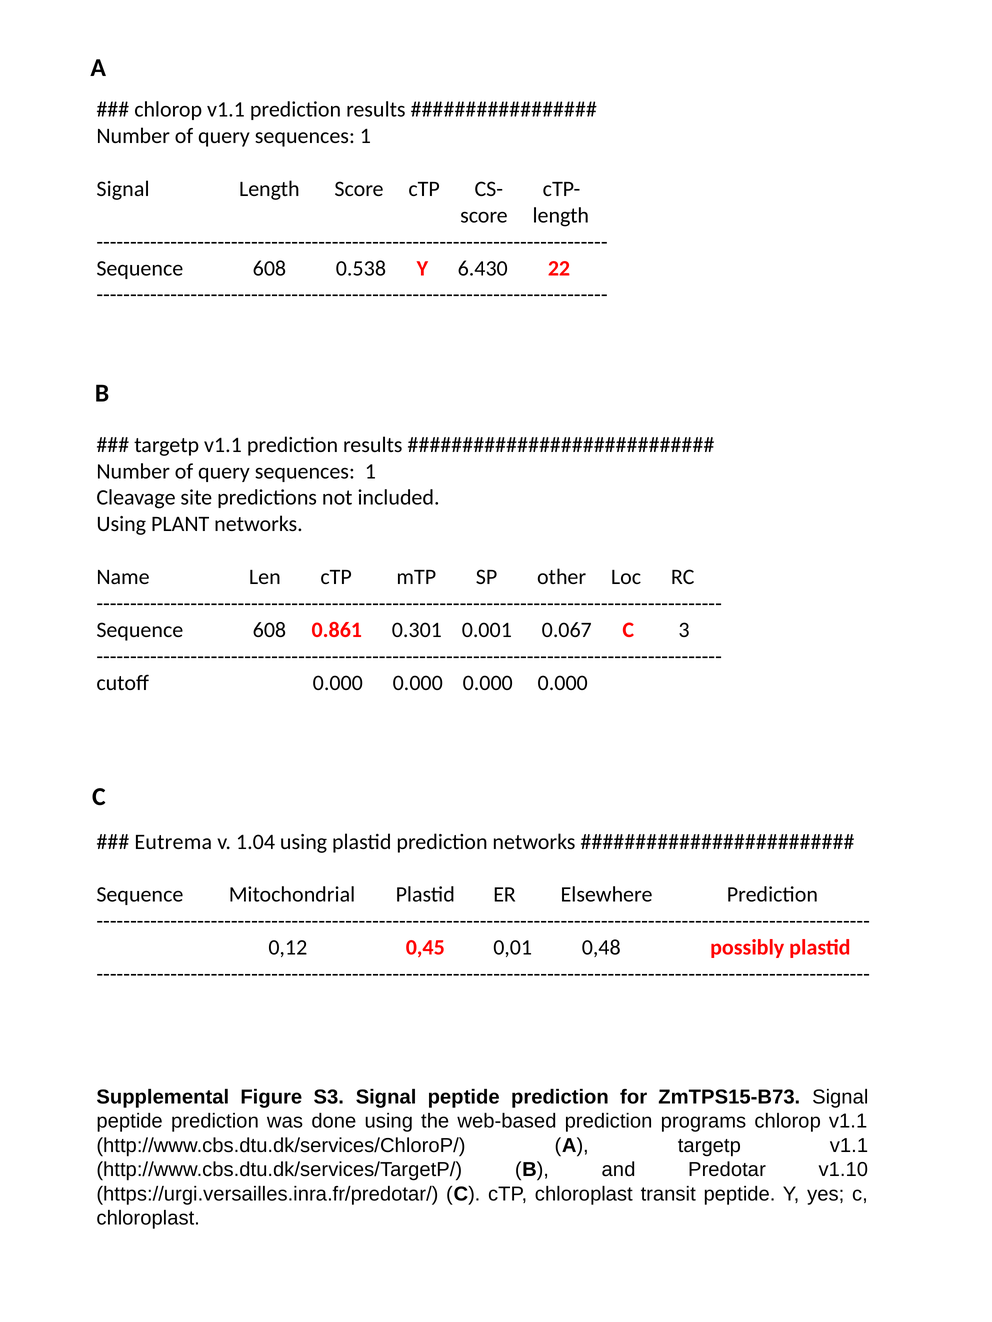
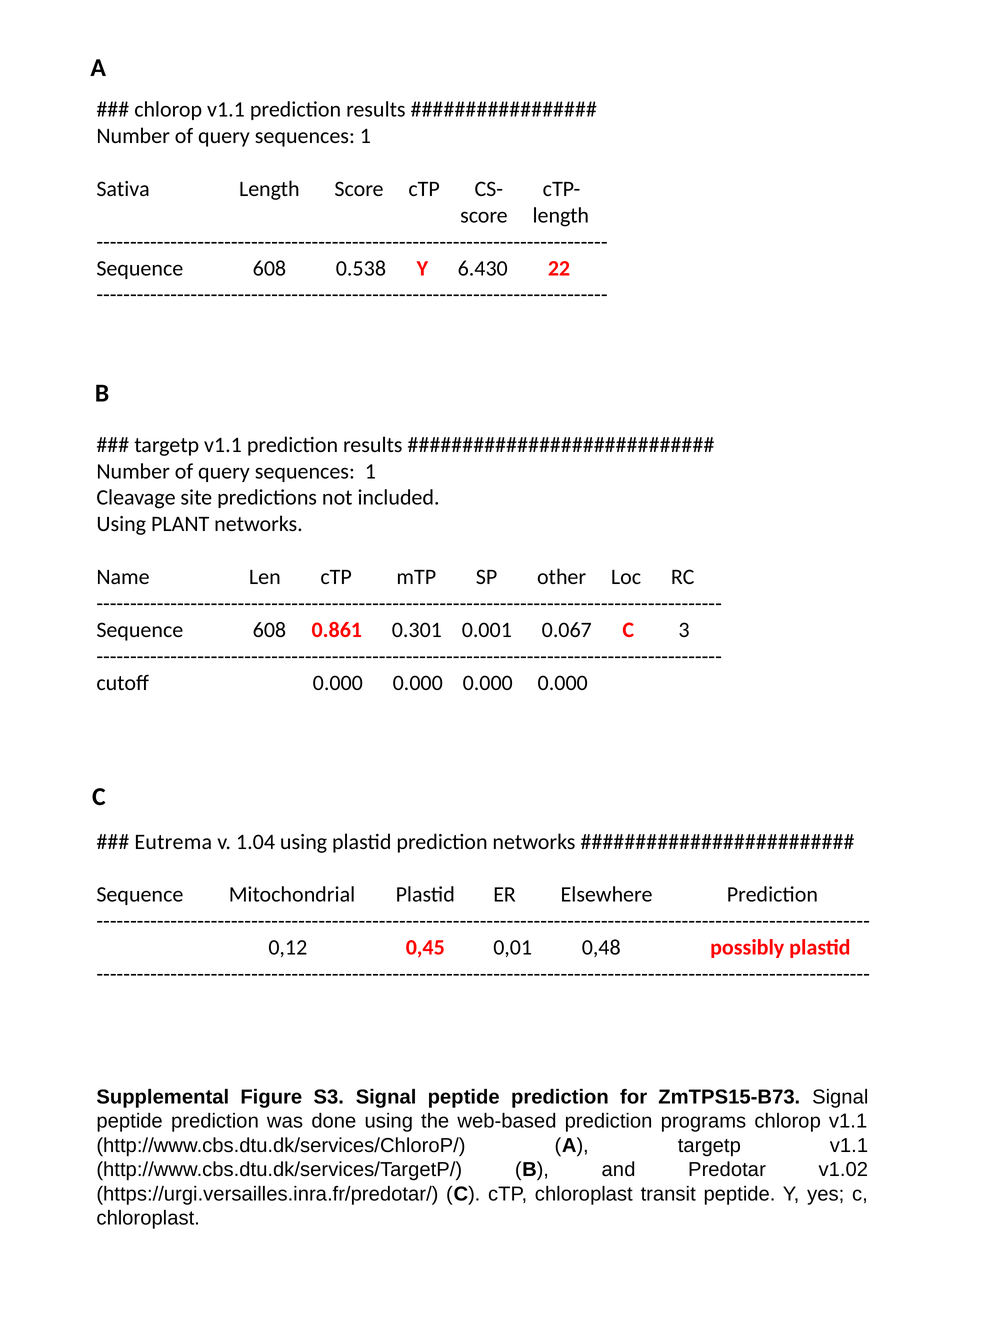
Signal: Signal -> Sativa (123, 189)
v1.10: v1.10 -> v1.02 (843, 1170)
